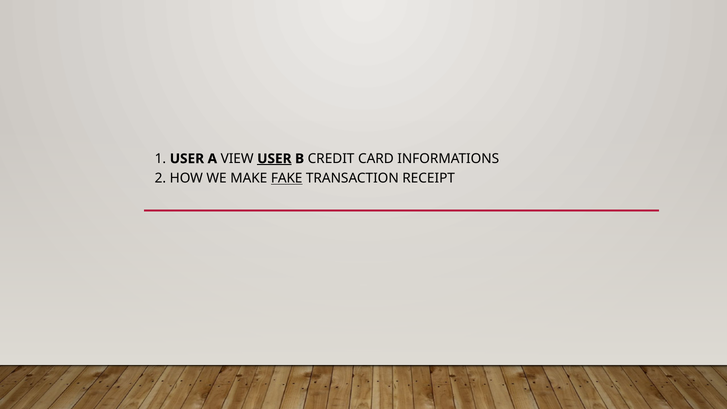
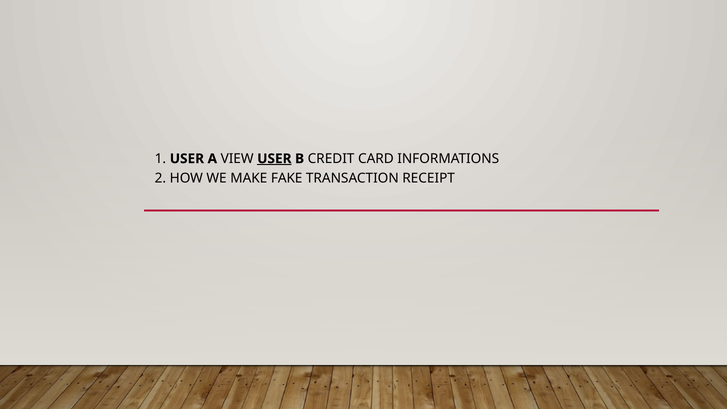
FAKE underline: present -> none (287, 178)
